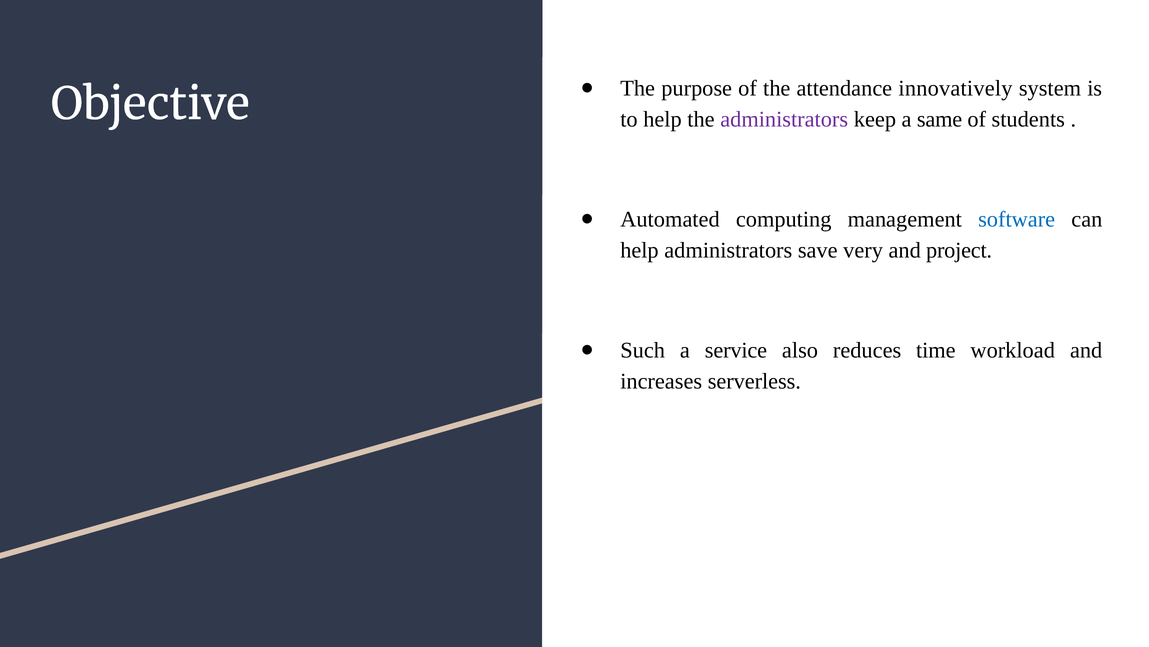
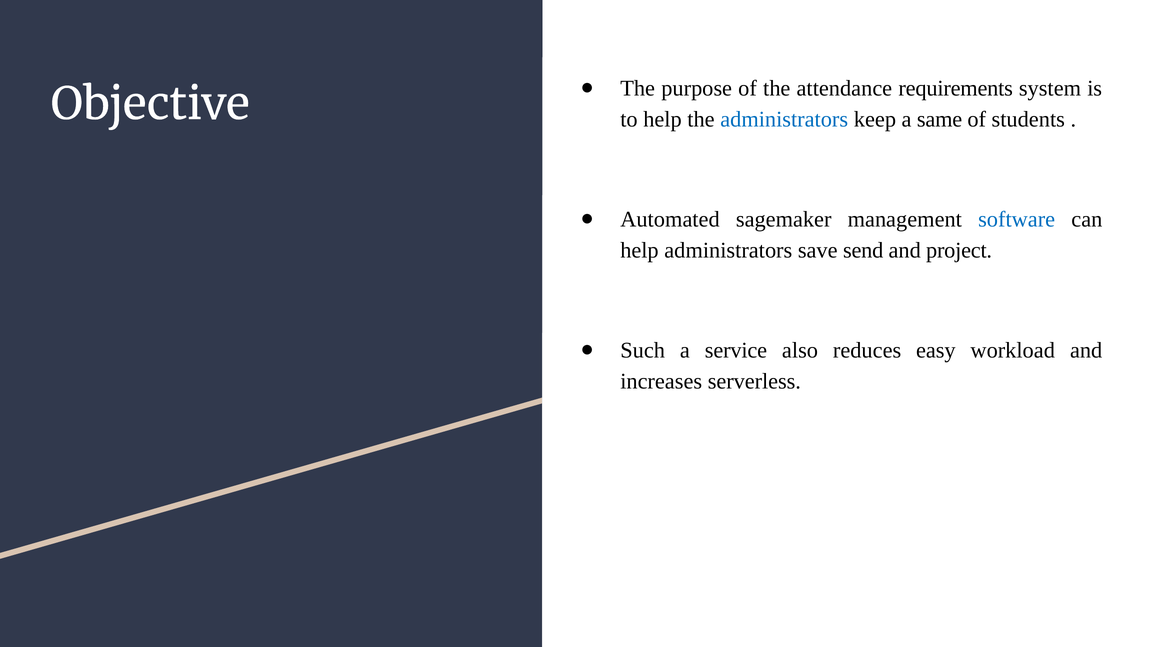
innovatively: innovatively -> requirements (956, 88)
administrators colour: purple -> blue (784, 119)
computing: computing -> sagemaker (784, 219)
very: very -> send (863, 250)
time: time -> easy (936, 350)
